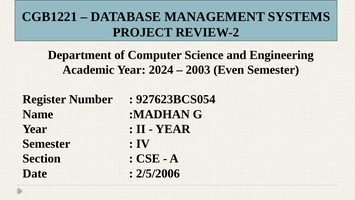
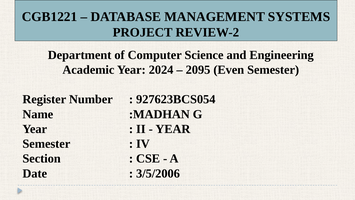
2003: 2003 -> 2095 (198, 70)
2/5/2006: 2/5/2006 -> 3/5/2006 (158, 173)
